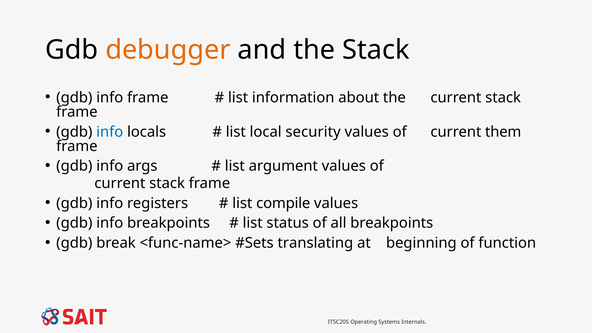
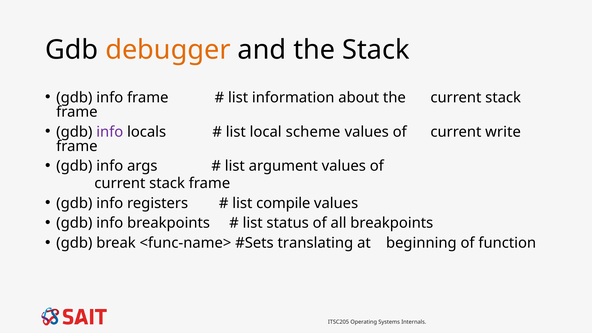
info colour: blue -> purple (110, 132)
security: security -> scheme (313, 132)
them: them -> write (503, 132)
